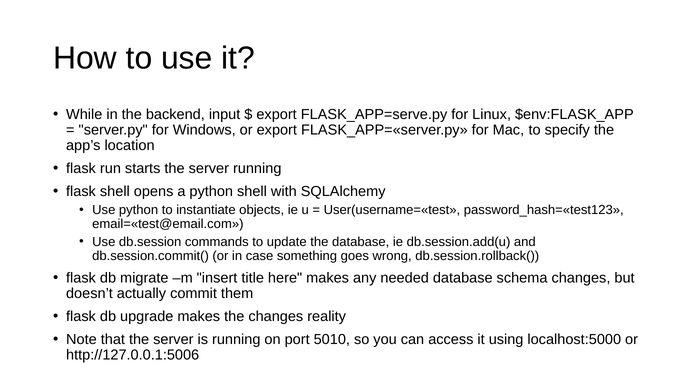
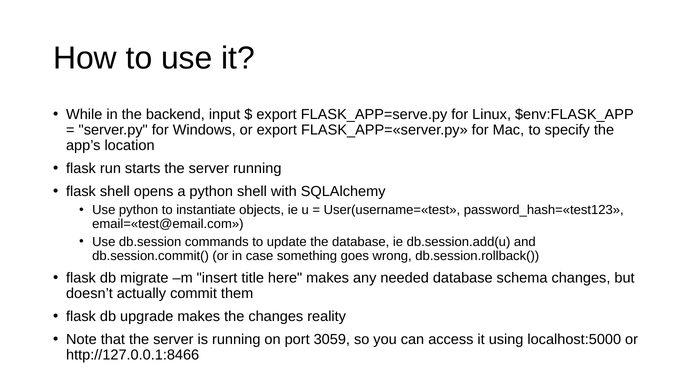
5010: 5010 -> 3059 (332, 340)
http://127.0.0.1:5006: http://127.0.0.1:5006 -> http://127.0.0.1:8466 (133, 355)
